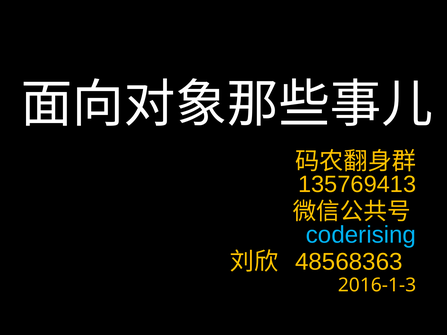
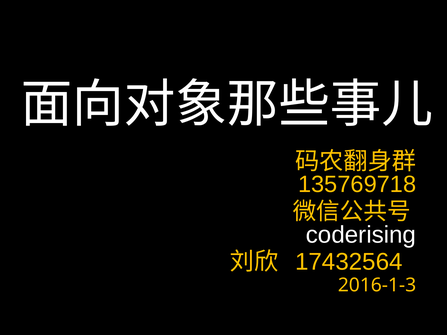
135769413: 135769413 -> 135769718 (357, 185)
coderising colour: light blue -> white (361, 235)
48568363: 48568363 -> 17432564 (349, 262)
